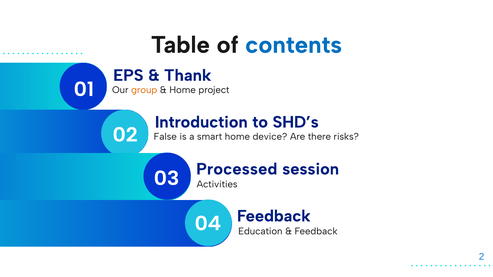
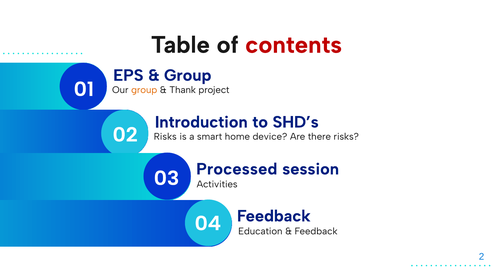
contents colour: blue -> red (294, 45)
Thank: Thank -> Group (188, 75)
Home: Home -> Thank (183, 90)
False: False -> Risks (165, 137)
